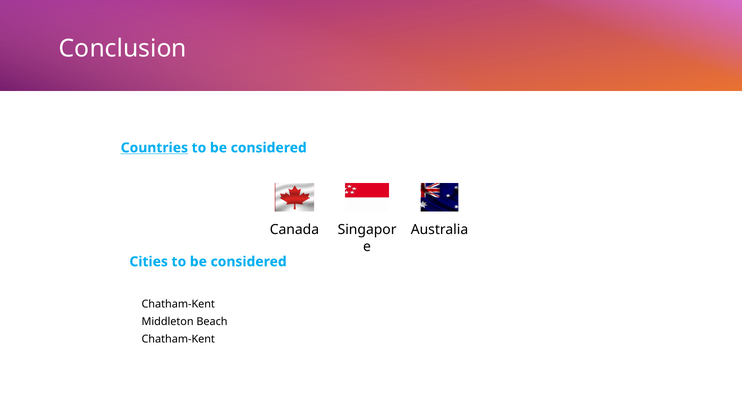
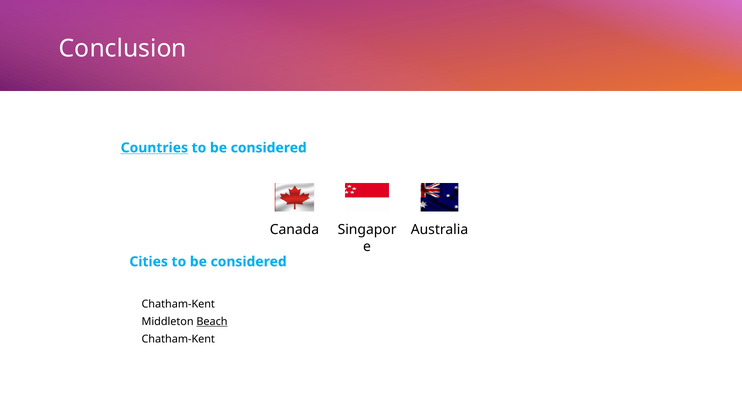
Beach underline: none -> present (212, 322)
